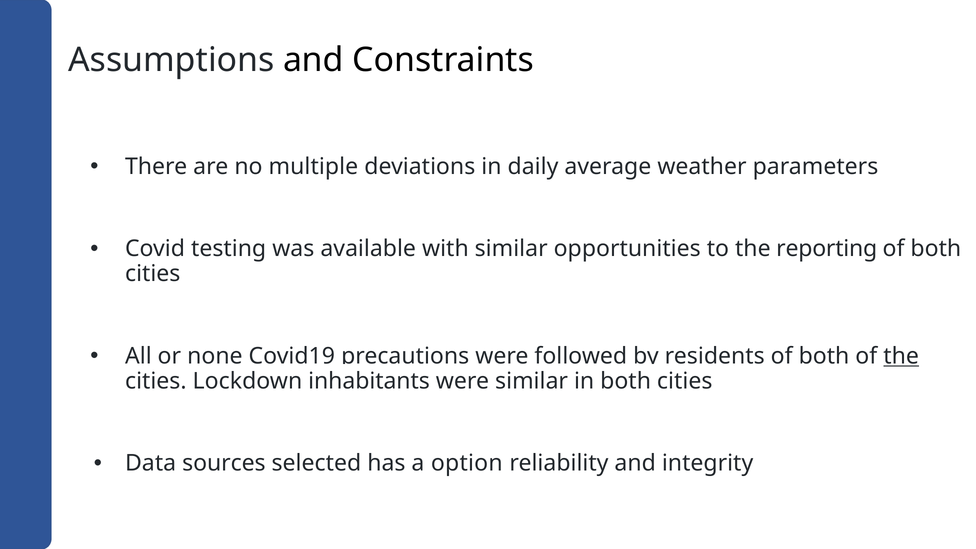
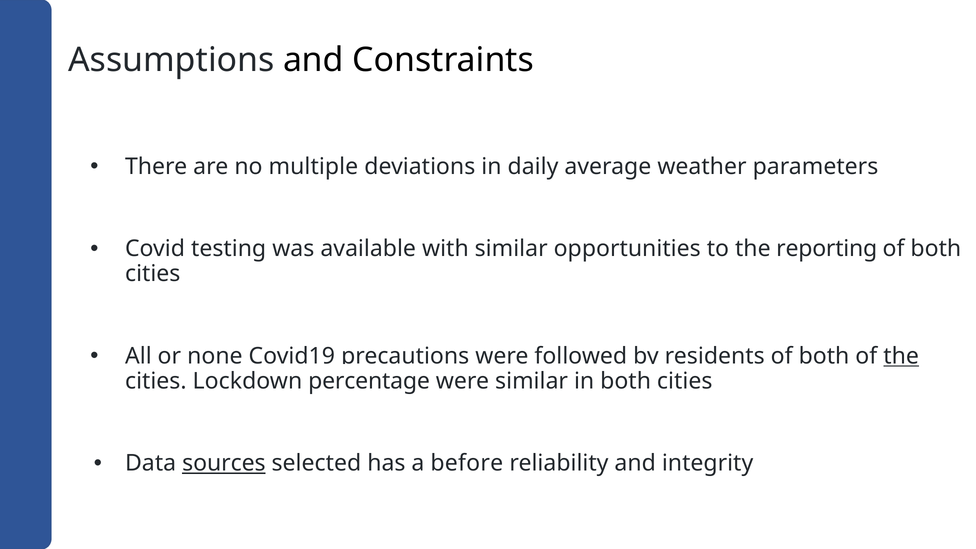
inhabitants: inhabitants -> percentage (369, 381)
sources underline: none -> present (224, 463)
option: option -> before (467, 463)
